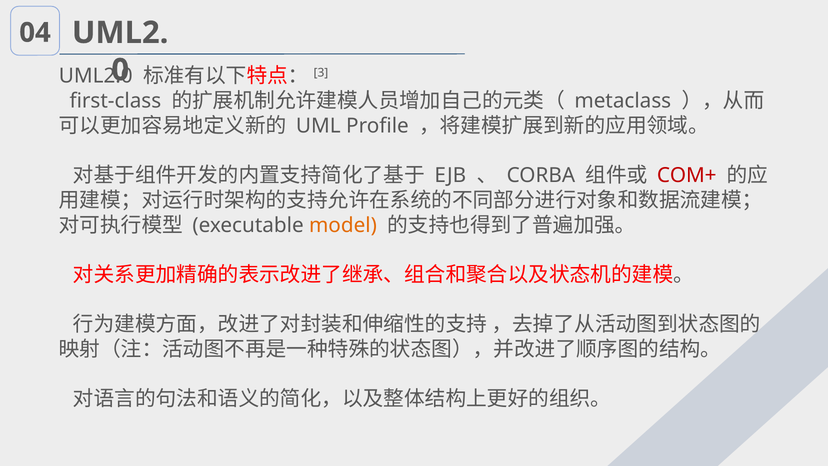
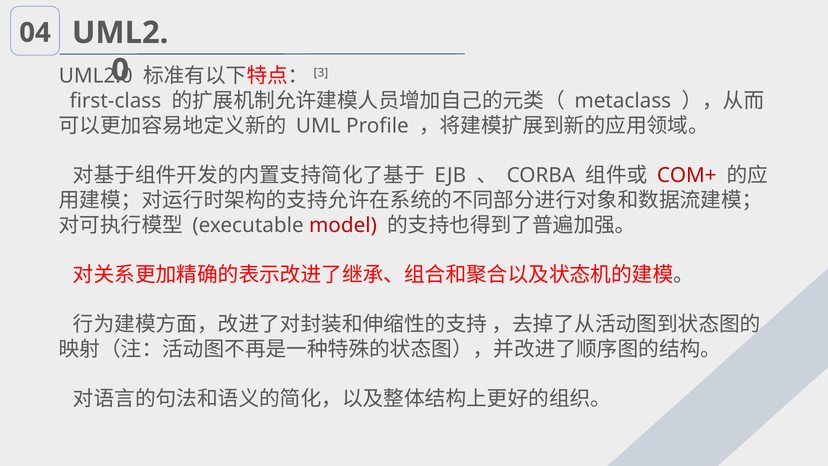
model colour: orange -> red (343, 225)
